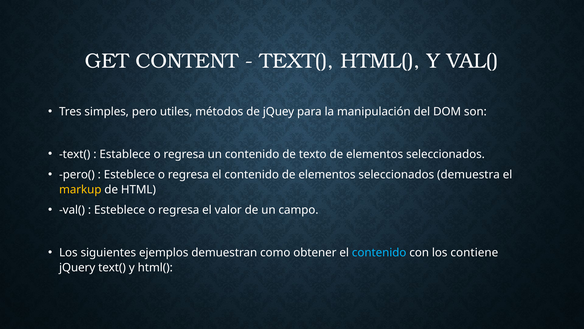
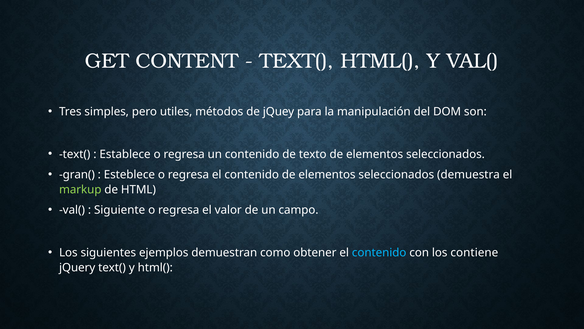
pero(: pero( -> gran( (77, 174)
markup colour: yellow -> light green (80, 189)
Esteblece: Esteblece -> Siguiente (120, 210)
